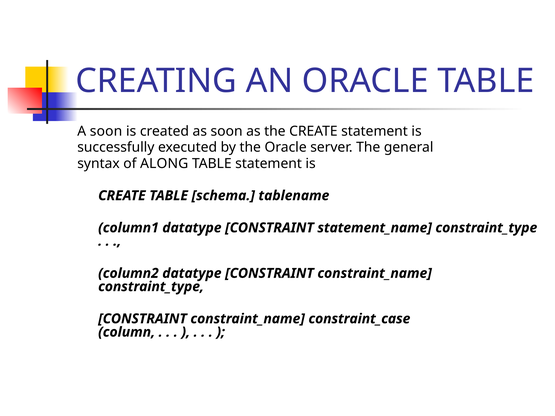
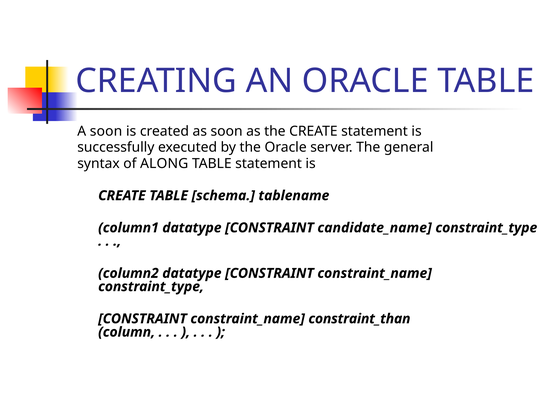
statement_name: statement_name -> candidate_name (375, 228)
constraint_case: constraint_case -> constraint_than (359, 319)
